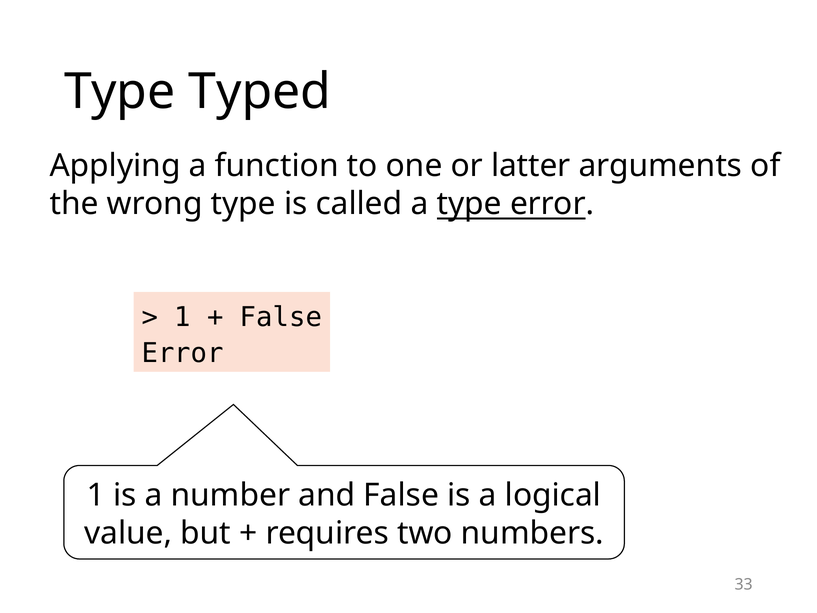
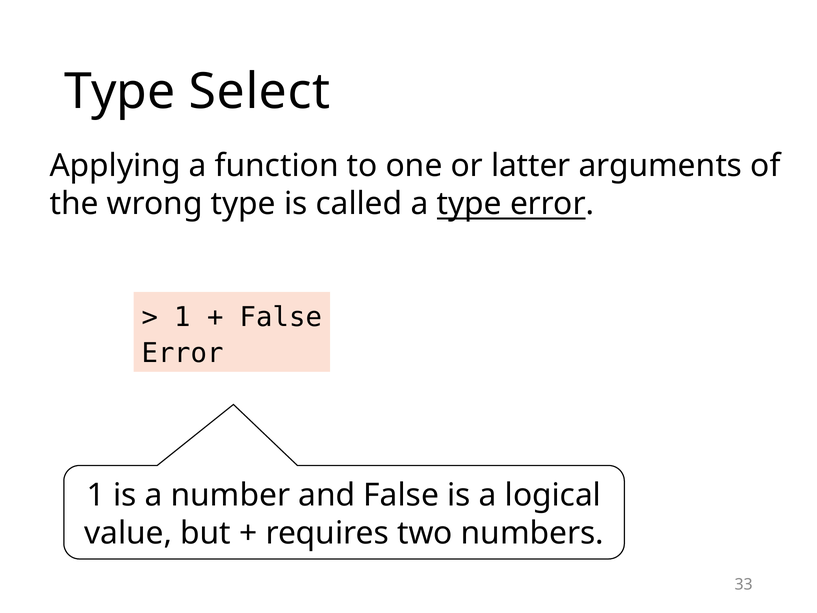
Typed: Typed -> Select (260, 92)
